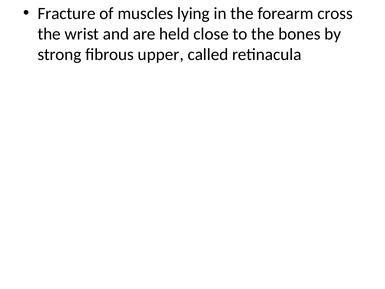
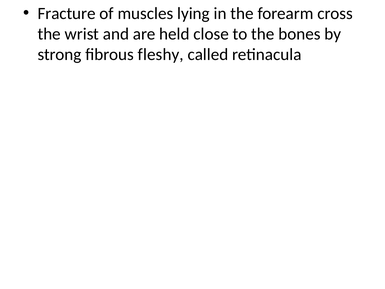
upper: upper -> fleshy (161, 54)
